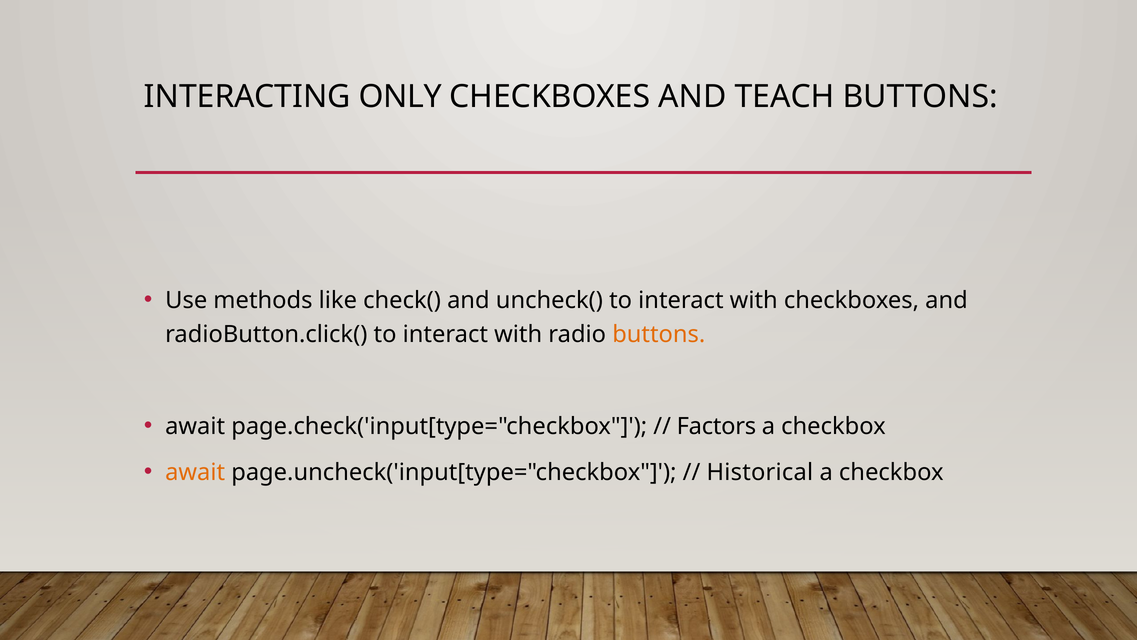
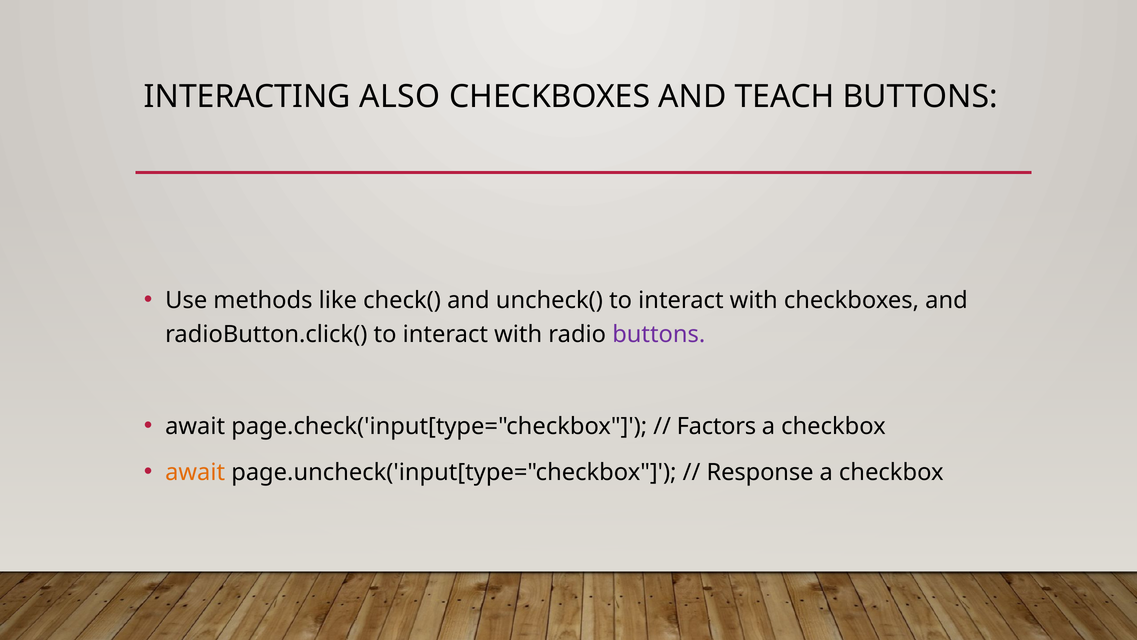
ONLY: ONLY -> ALSO (400, 96)
buttons colour: orange -> purple (659, 334)
Historical: Historical -> Response (760, 472)
